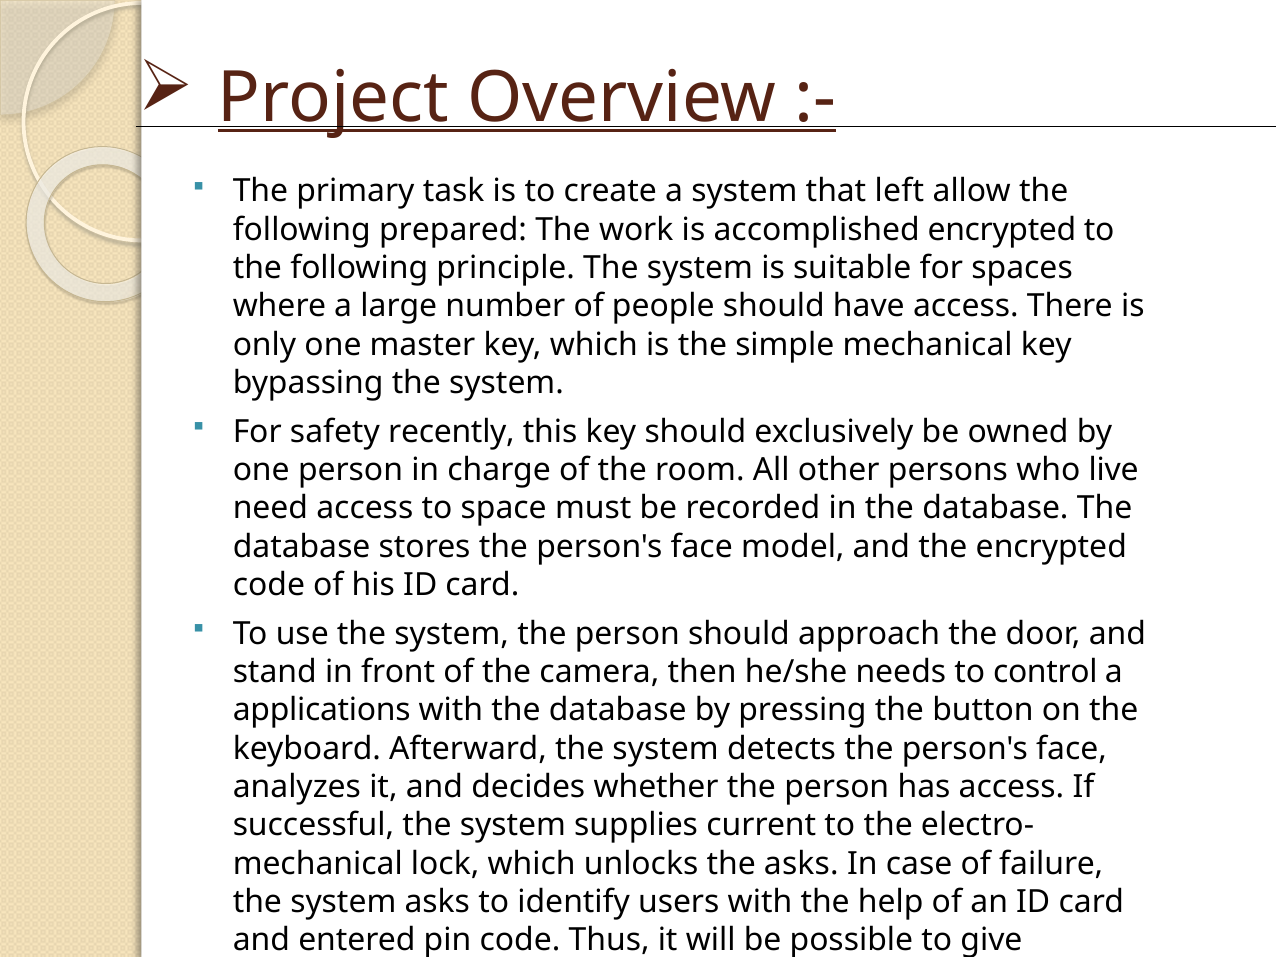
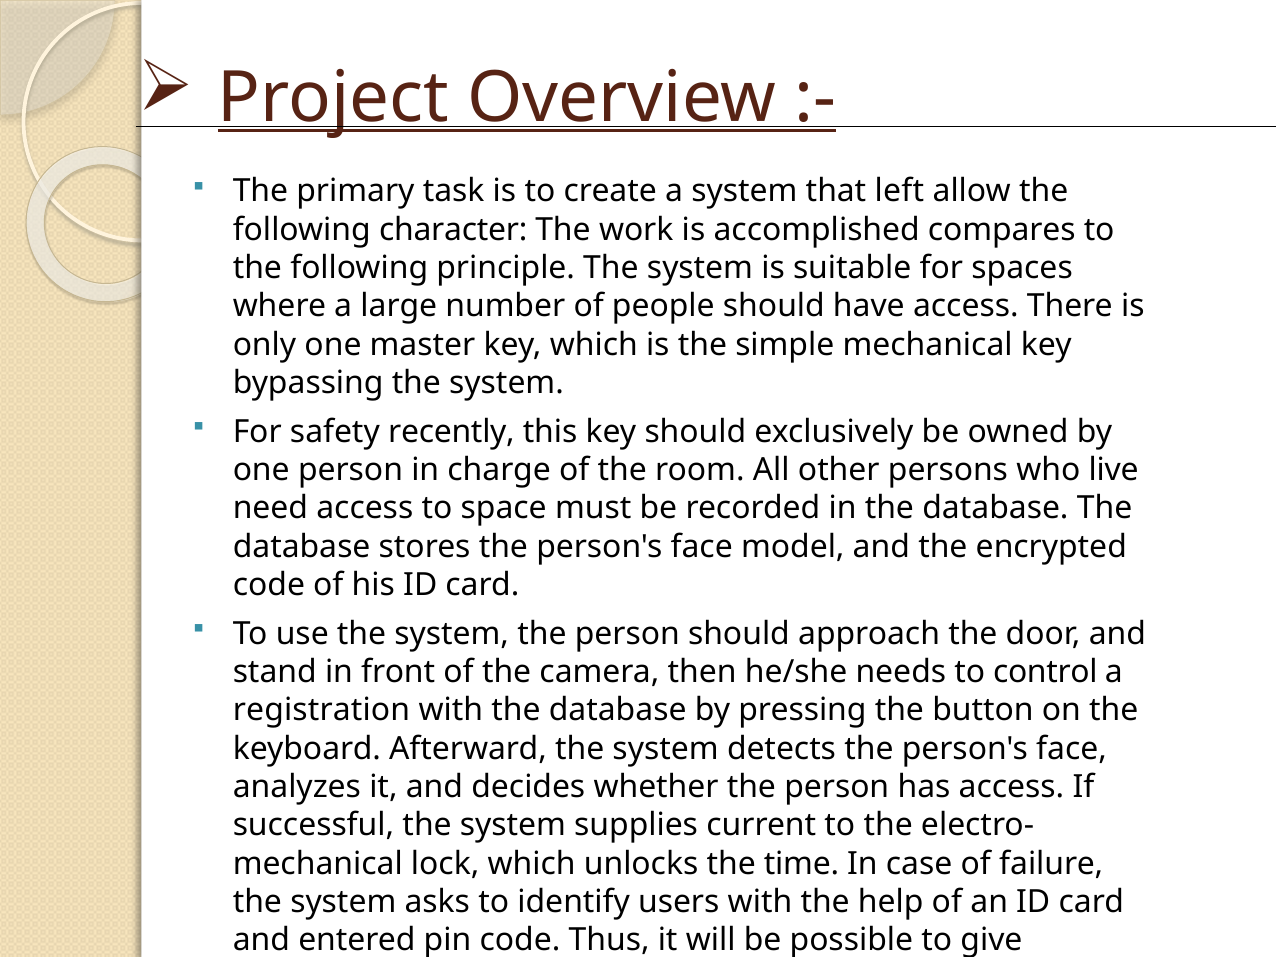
prepared: prepared -> character (453, 230)
accomplished encrypted: encrypted -> compares (1002, 230)
applications: applications -> registration (321, 710)
the asks: asks -> time (802, 863)
